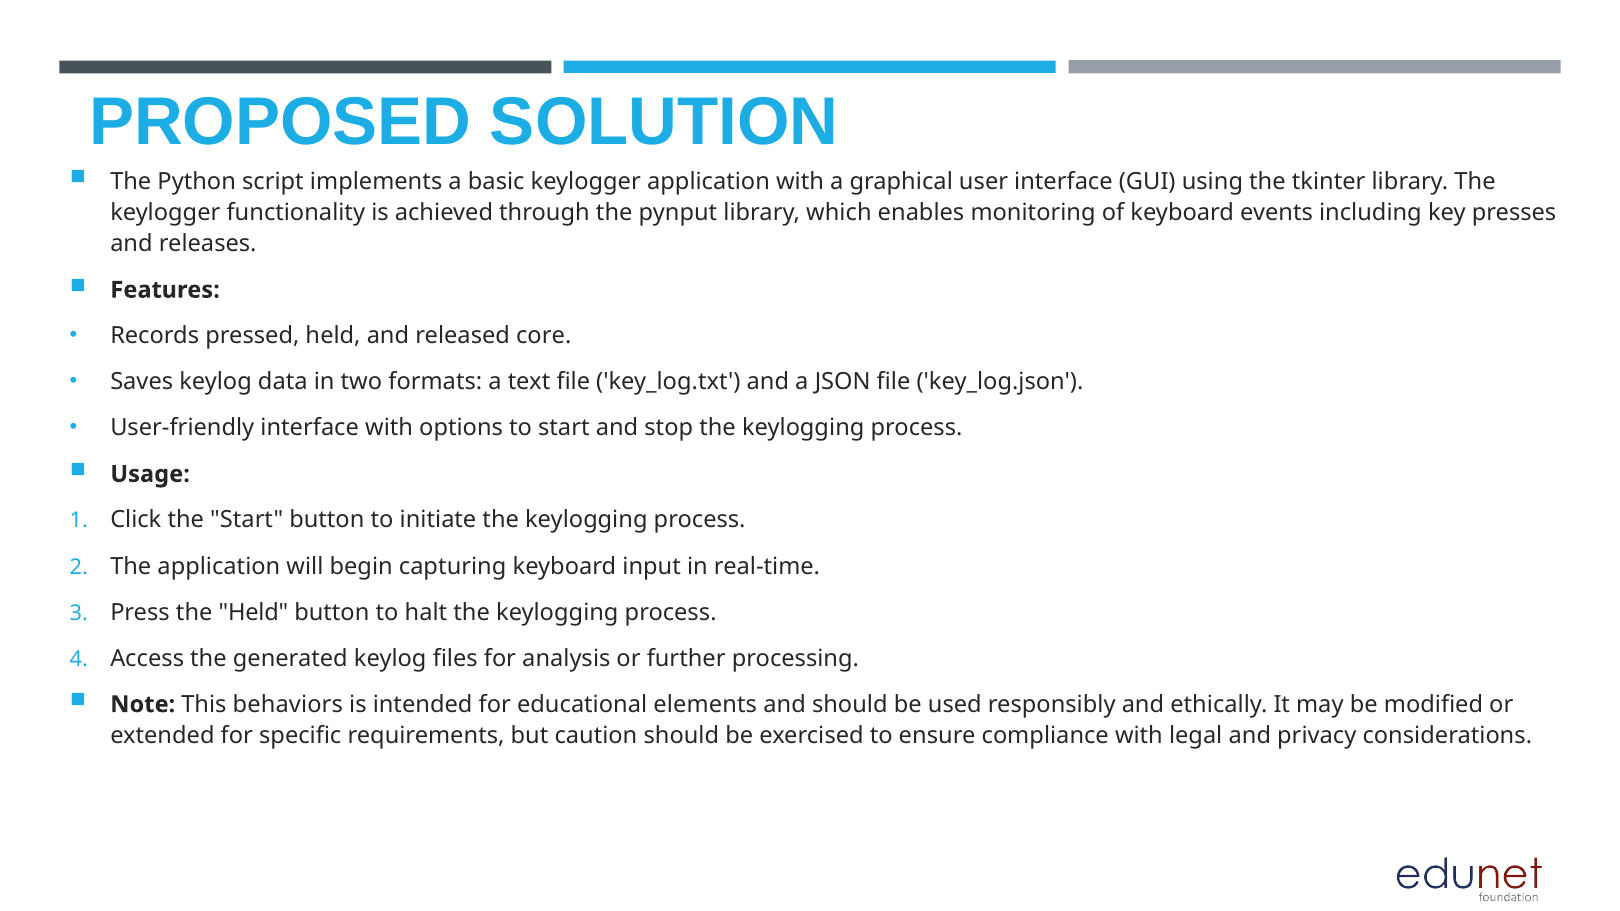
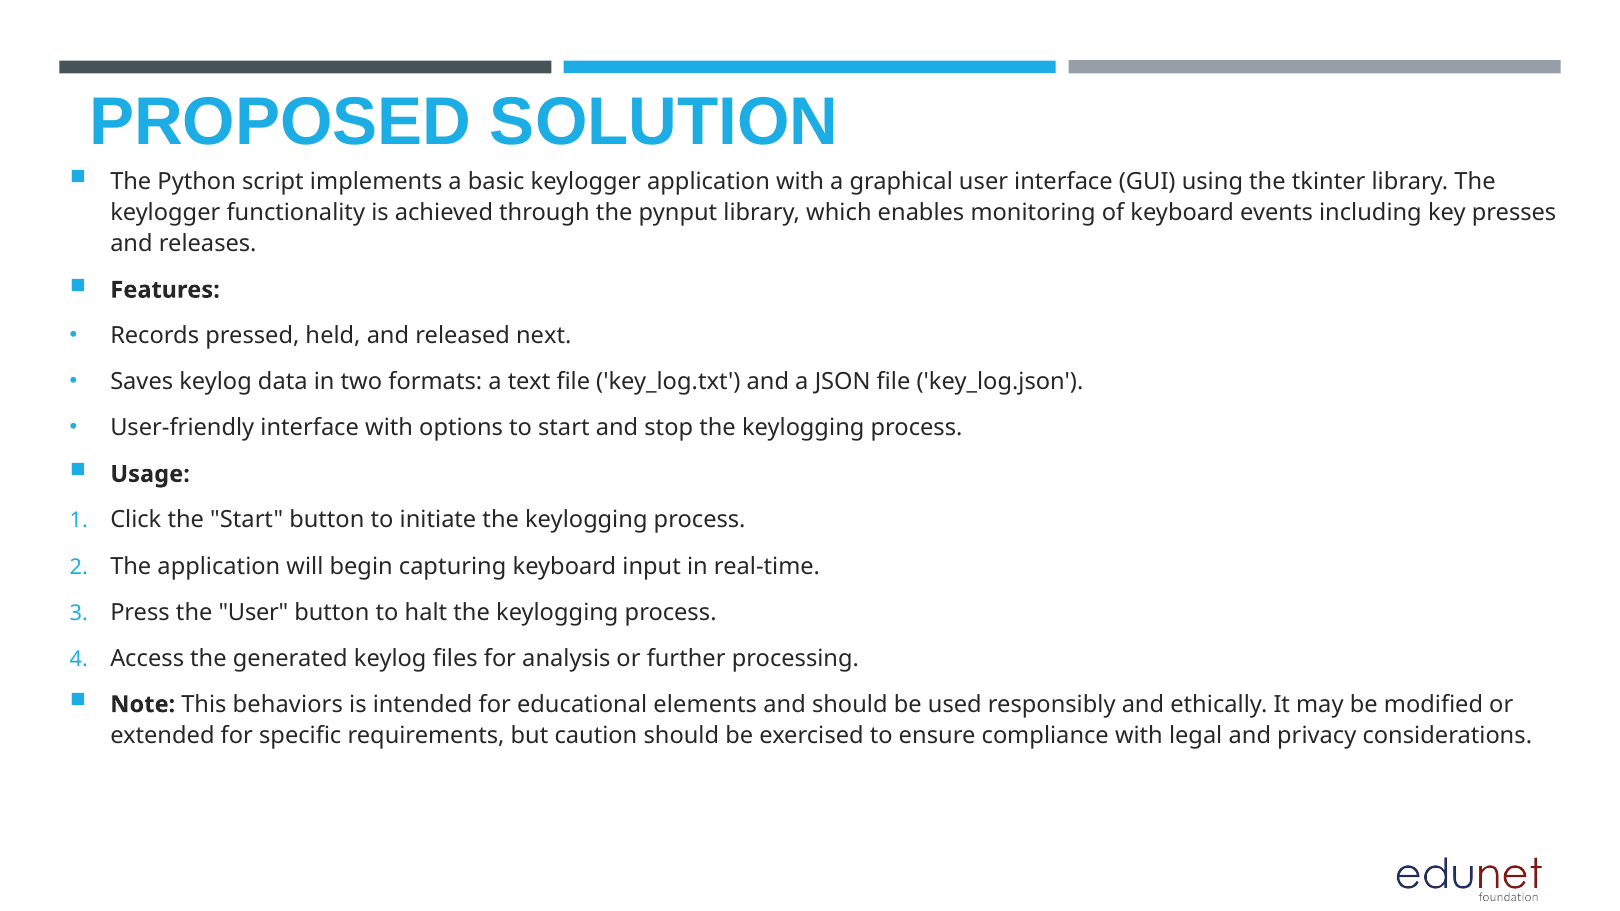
core: core -> next (544, 336)
the Held: Held -> User (253, 612)
